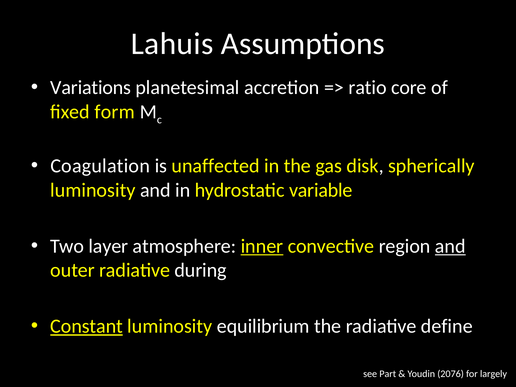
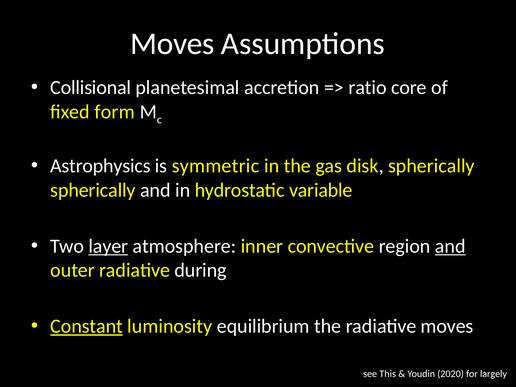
Lahuis: Lahuis -> Moves (172, 44)
Variations: Variations -> Collisional (91, 88)
Coagulation: Coagulation -> Astrophysics (100, 166)
unaffected: unaffected -> symmetric (216, 166)
luminosity: luminosity -> spherically (93, 190)
layer underline: none -> present (108, 246)
inner underline: present -> none (262, 246)
radiative define: define -> moves (447, 326)
Part: Part -> This (388, 374)
2076: 2076 -> 2020 (451, 374)
